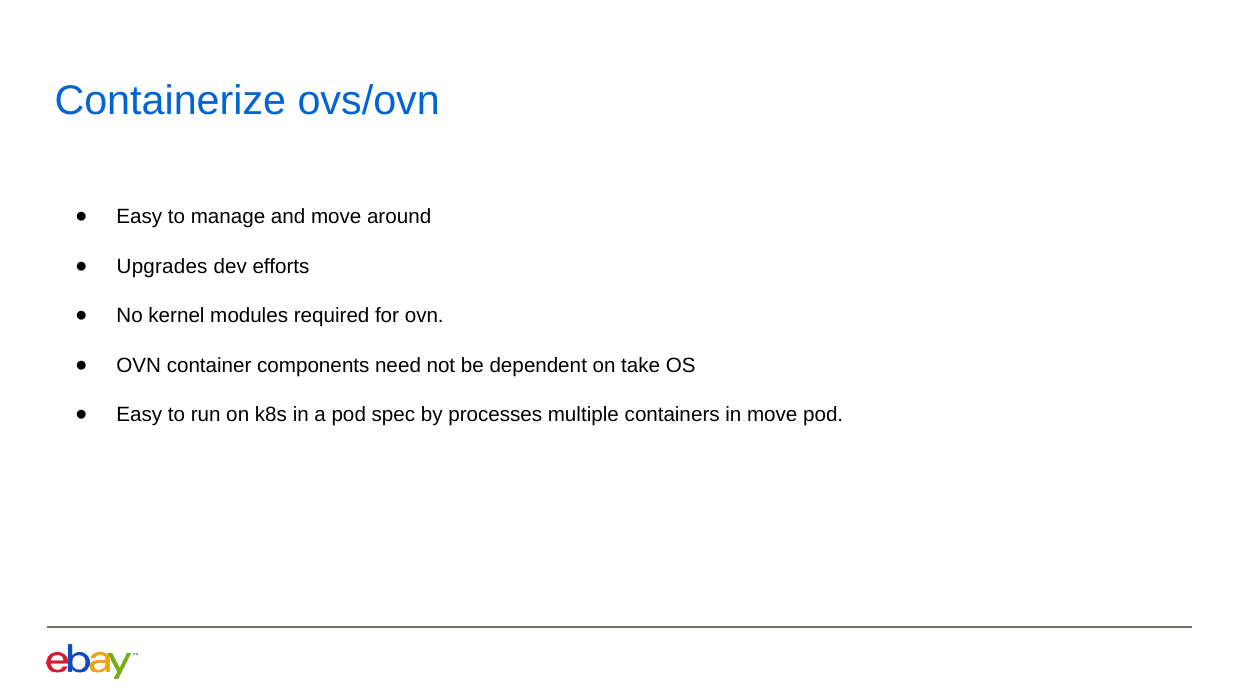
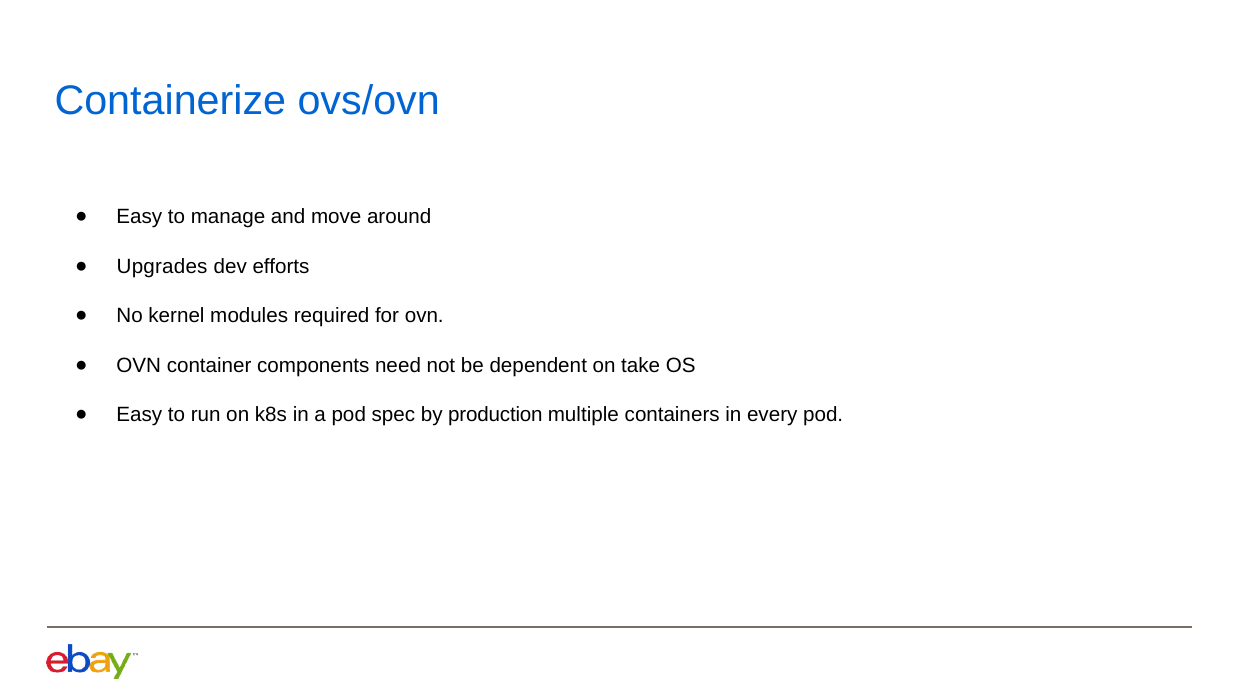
processes: processes -> production (495, 415)
in move: move -> every (772, 415)
